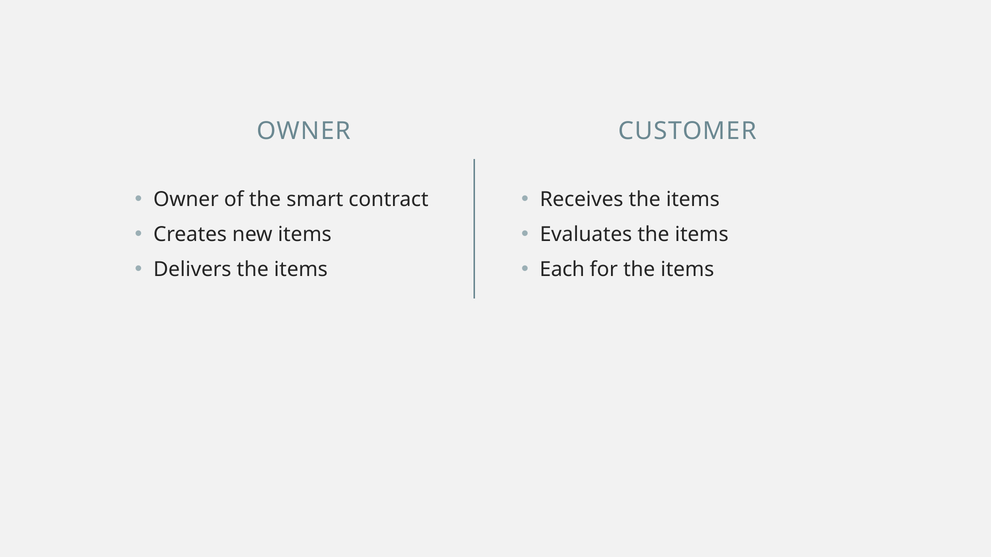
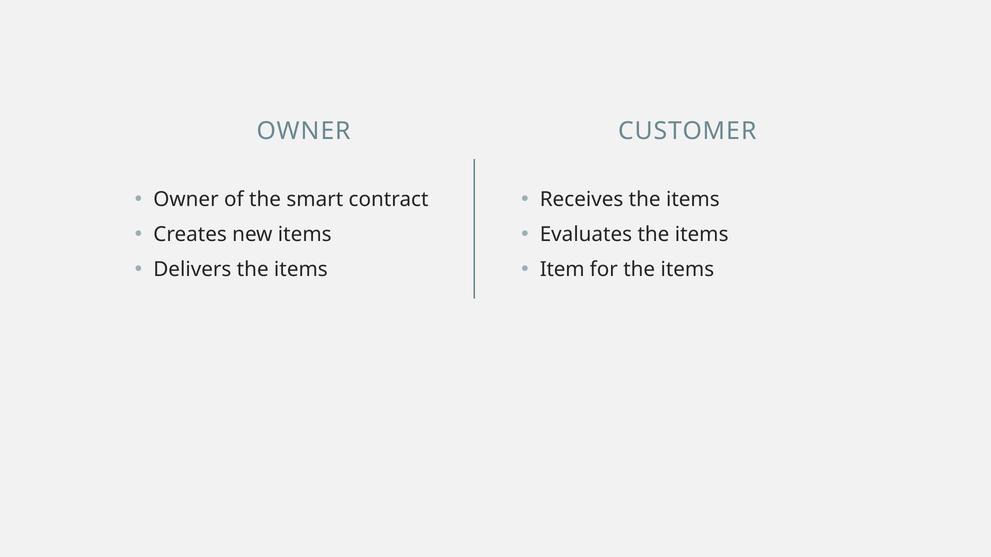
Each: Each -> Item (562, 270)
